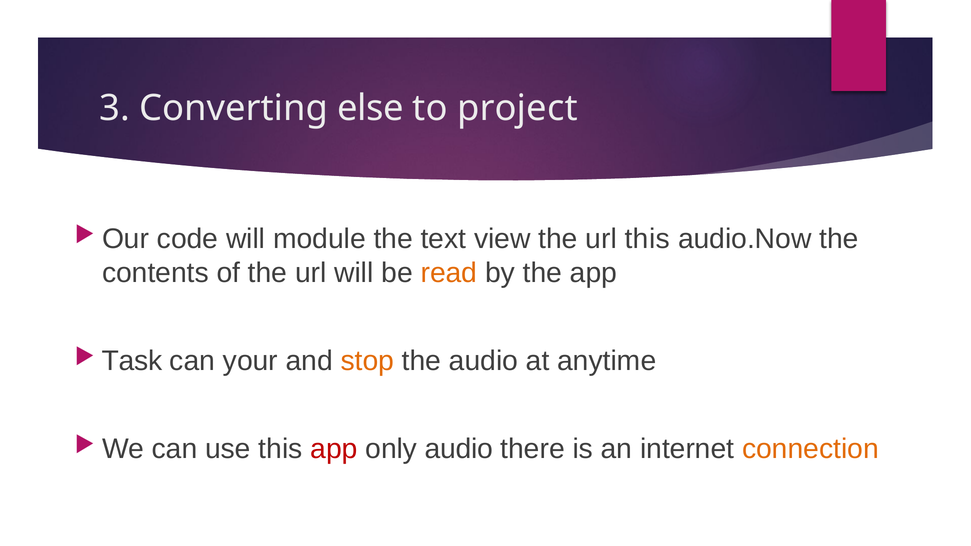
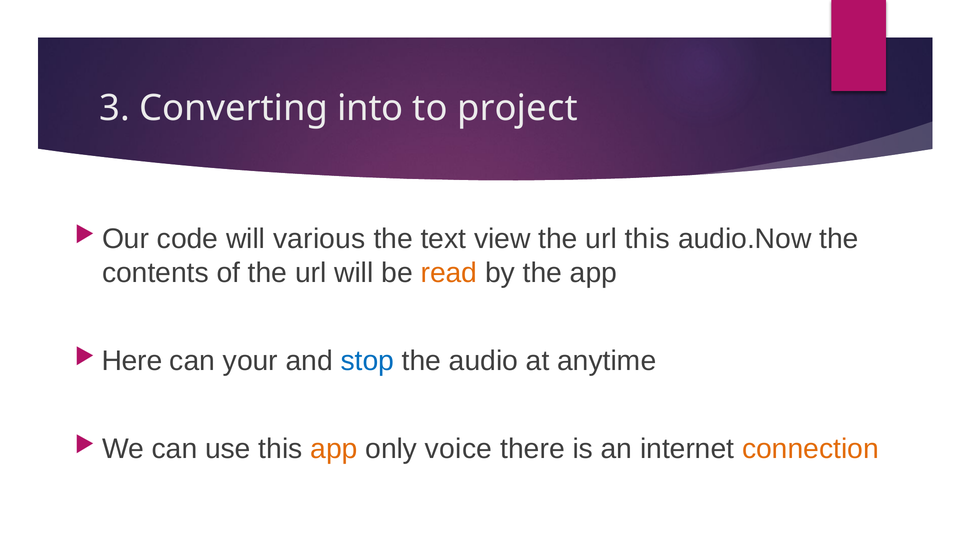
else: else -> into (370, 108)
module: module -> various (319, 239)
Task: Task -> Here (132, 361)
stop colour: orange -> blue (367, 361)
app colour: red -> orange (334, 449)
only audio: audio -> voice (459, 449)
